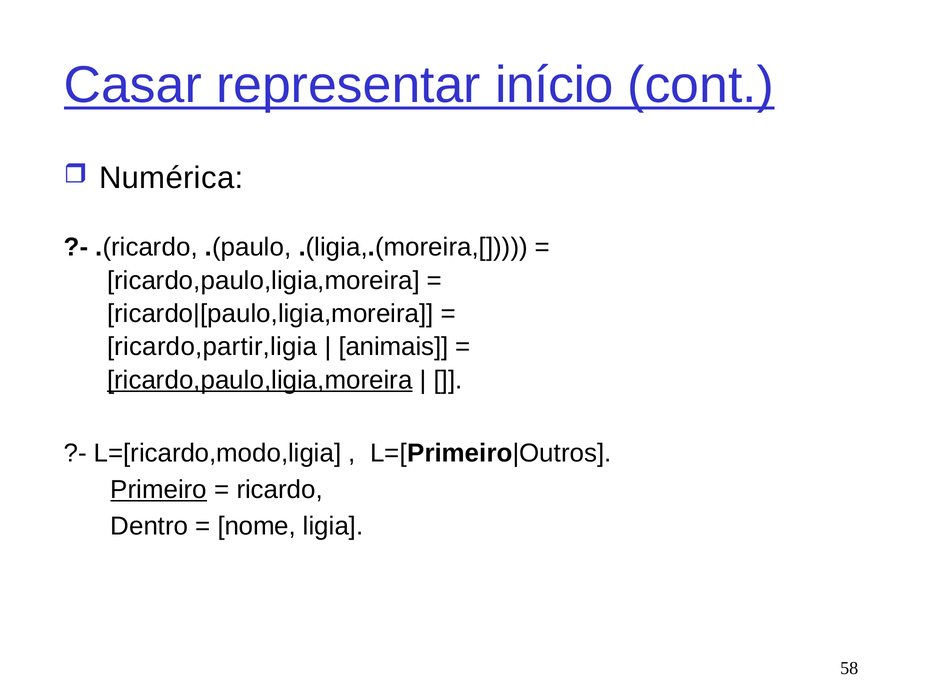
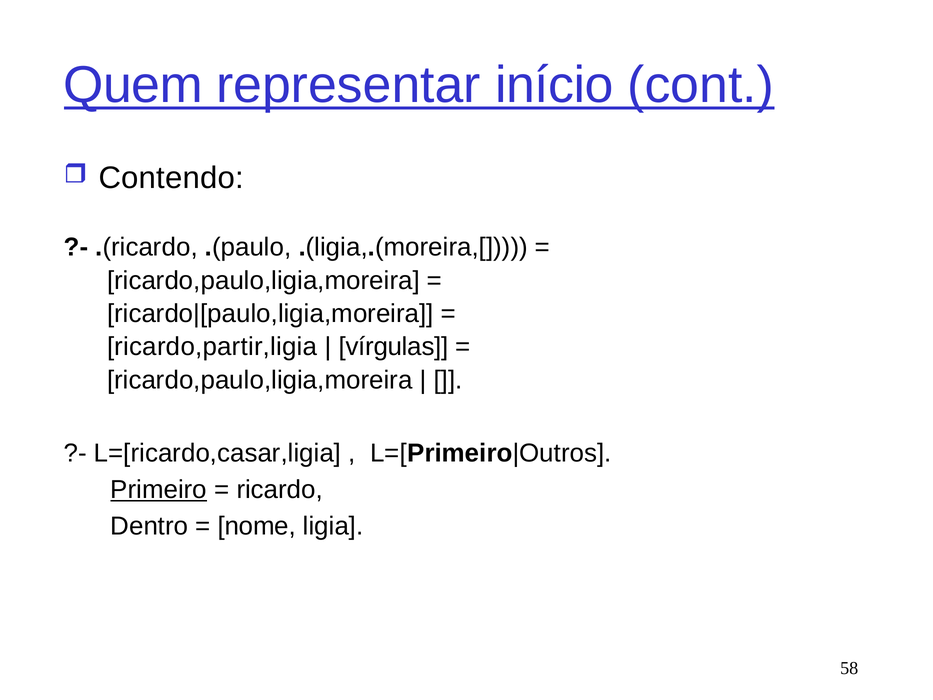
Casar: Casar -> Quem (133, 85)
Numérica: Numérica -> Contendo (171, 178)
animais: animais -> vírgulas (394, 347)
ricardo,paulo,ligia,moreira underline: present -> none (260, 380)
L=[ricardo,modo,ligia: L=[ricardo,modo,ligia -> L=[ricardo,casar,ligia (218, 453)
